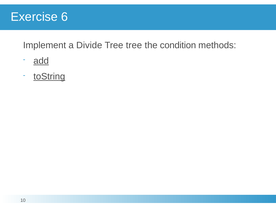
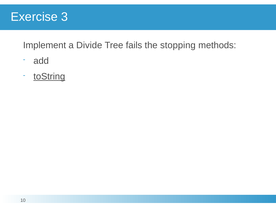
6: 6 -> 3 (64, 17)
Tree tree: tree -> fails (134, 45)
condition: condition -> stopping (178, 45)
add underline: present -> none (41, 61)
